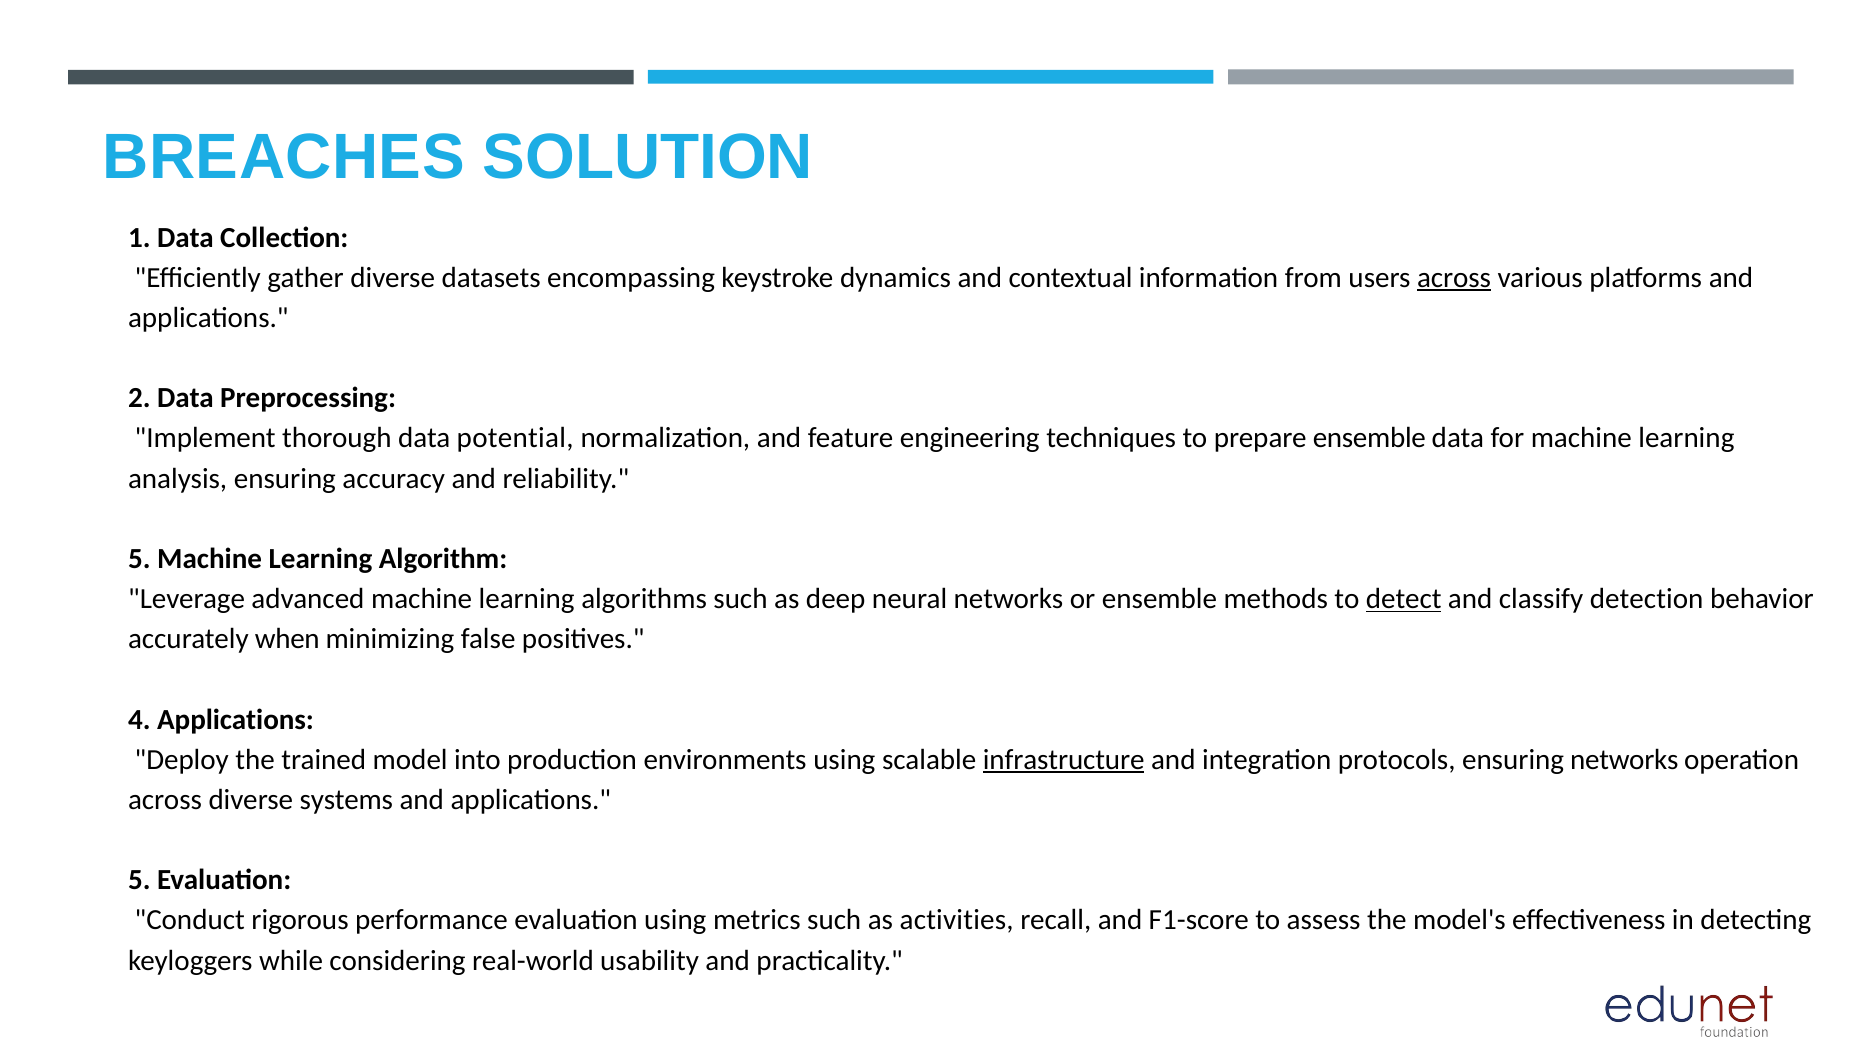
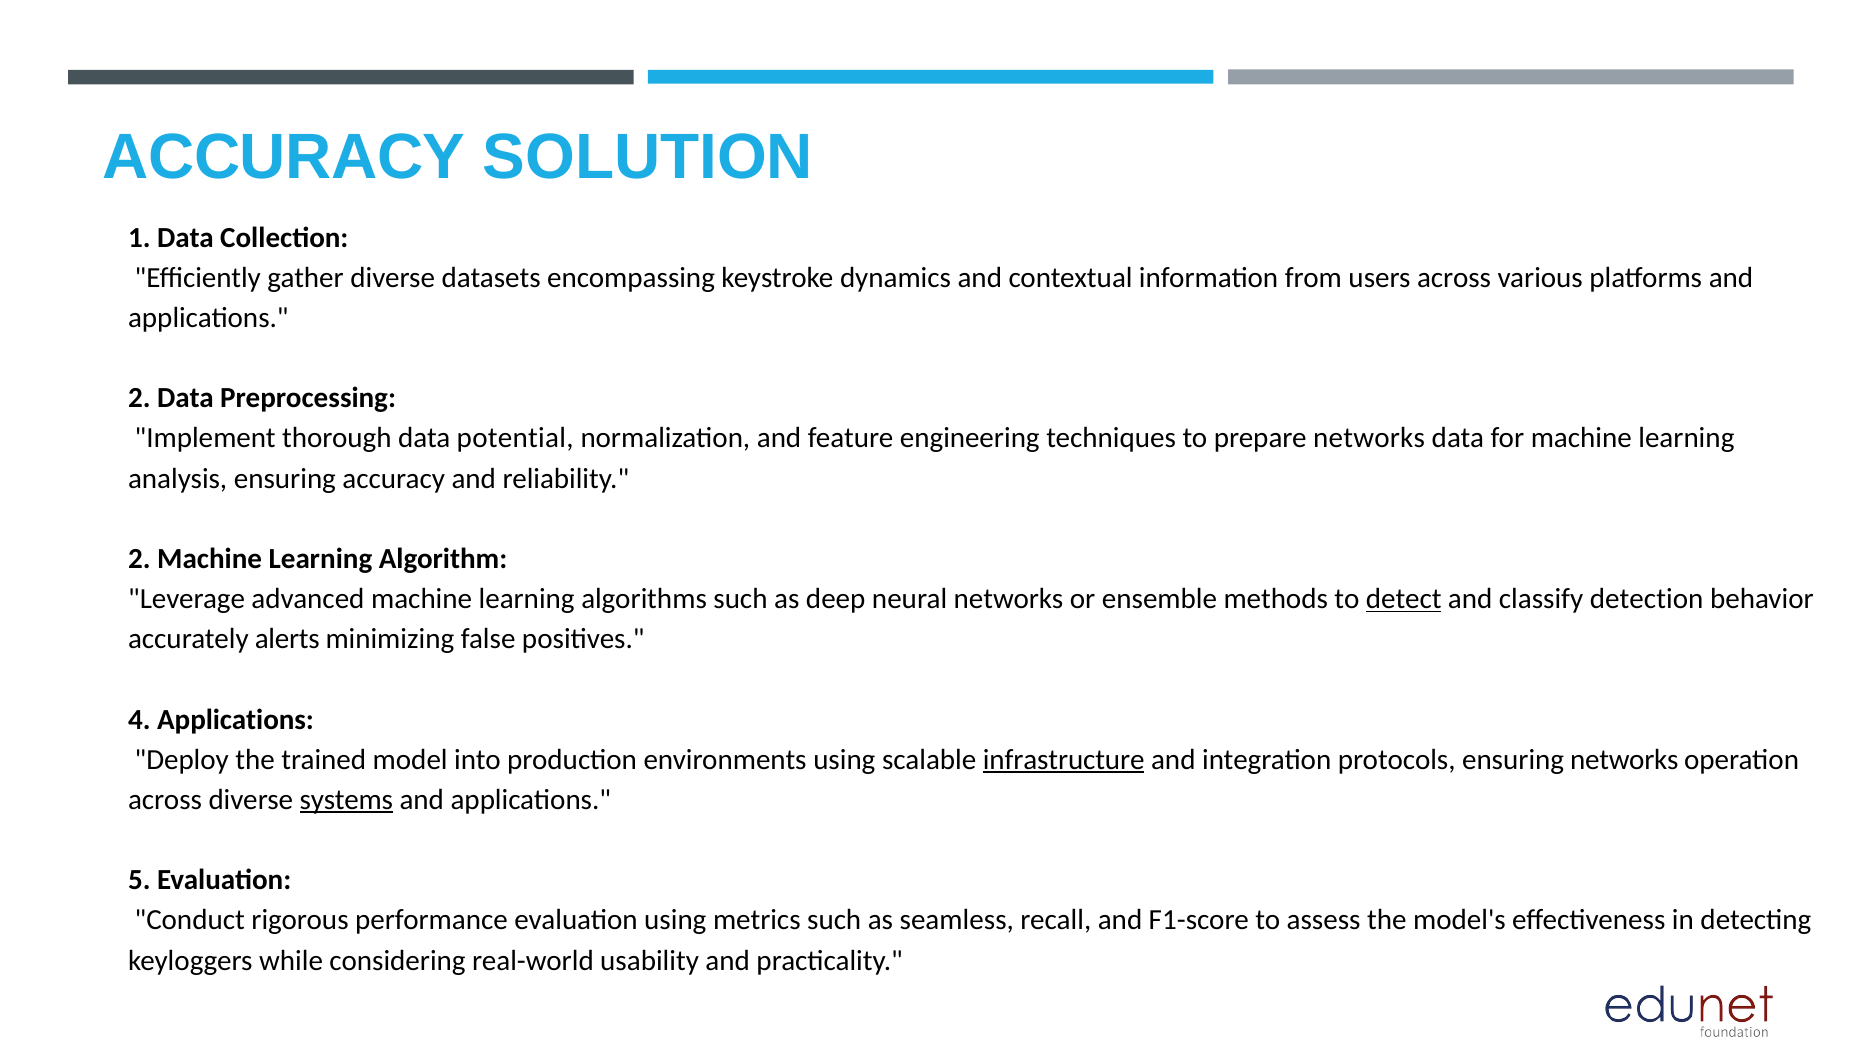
BREACHES: BREACHES -> ACCURACY (284, 157)
across underline: present -> none (1454, 278)
prepare ensemble: ensemble -> networks (1369, 438)
5: 5 -> 2 (139, 559)
when: when -> alerts (287, 639)
systems underline: none -> present (346, 799)
activities: activities -> seamless (957, 920)
